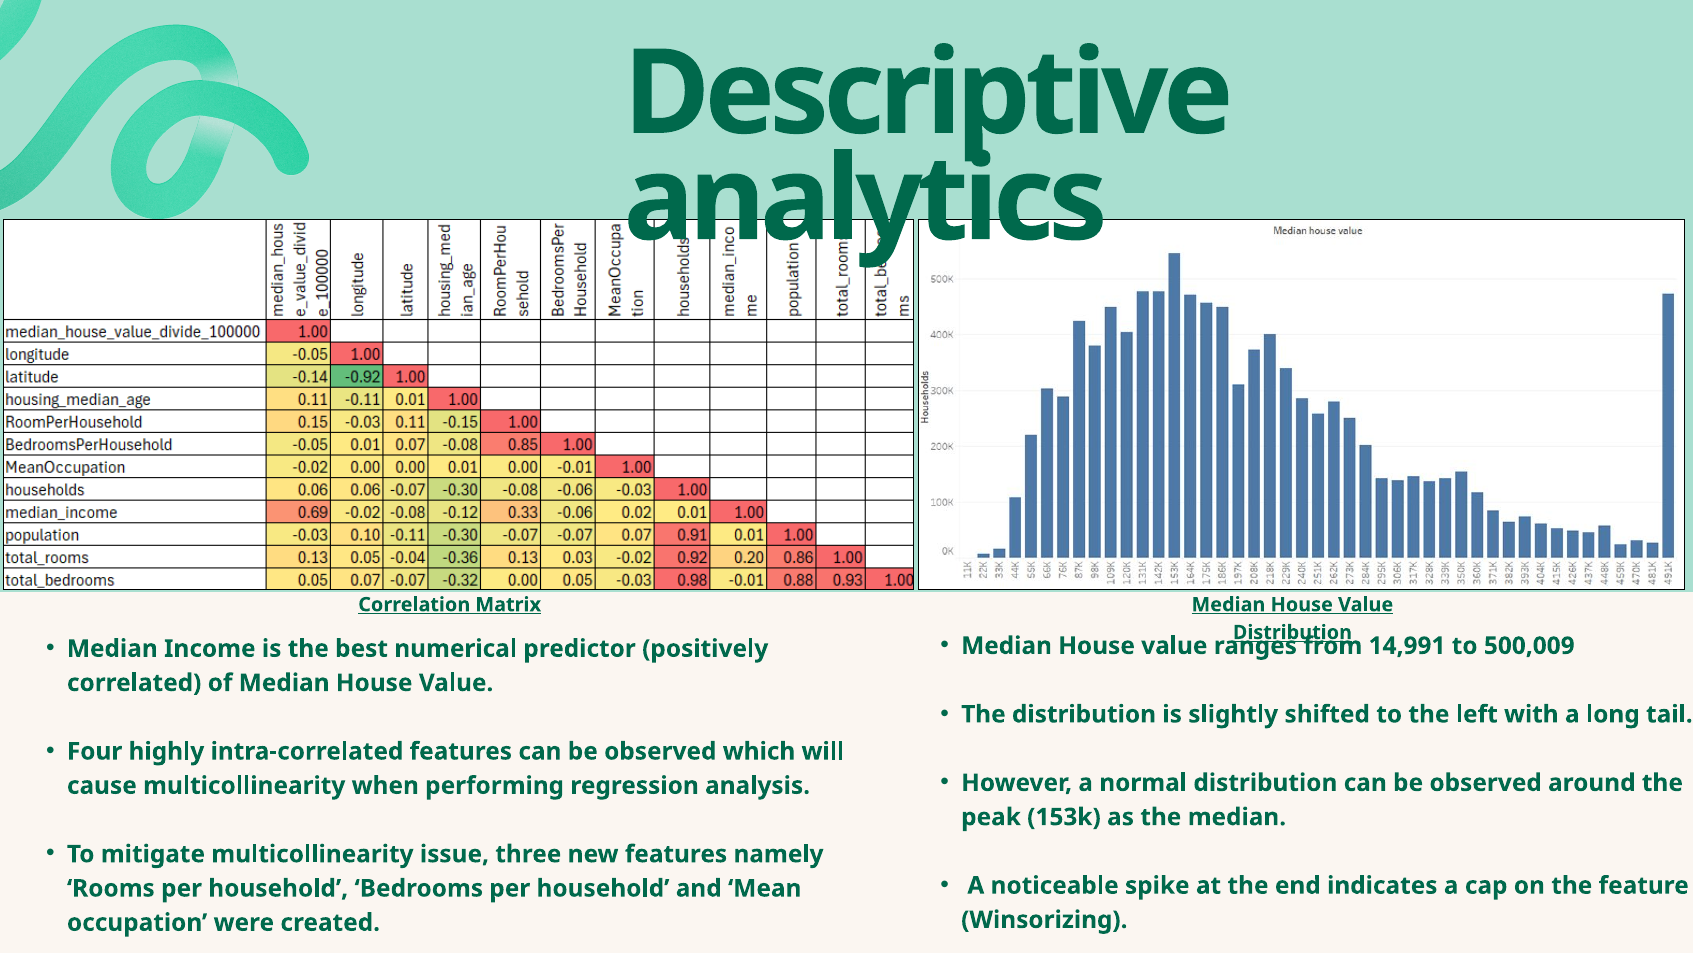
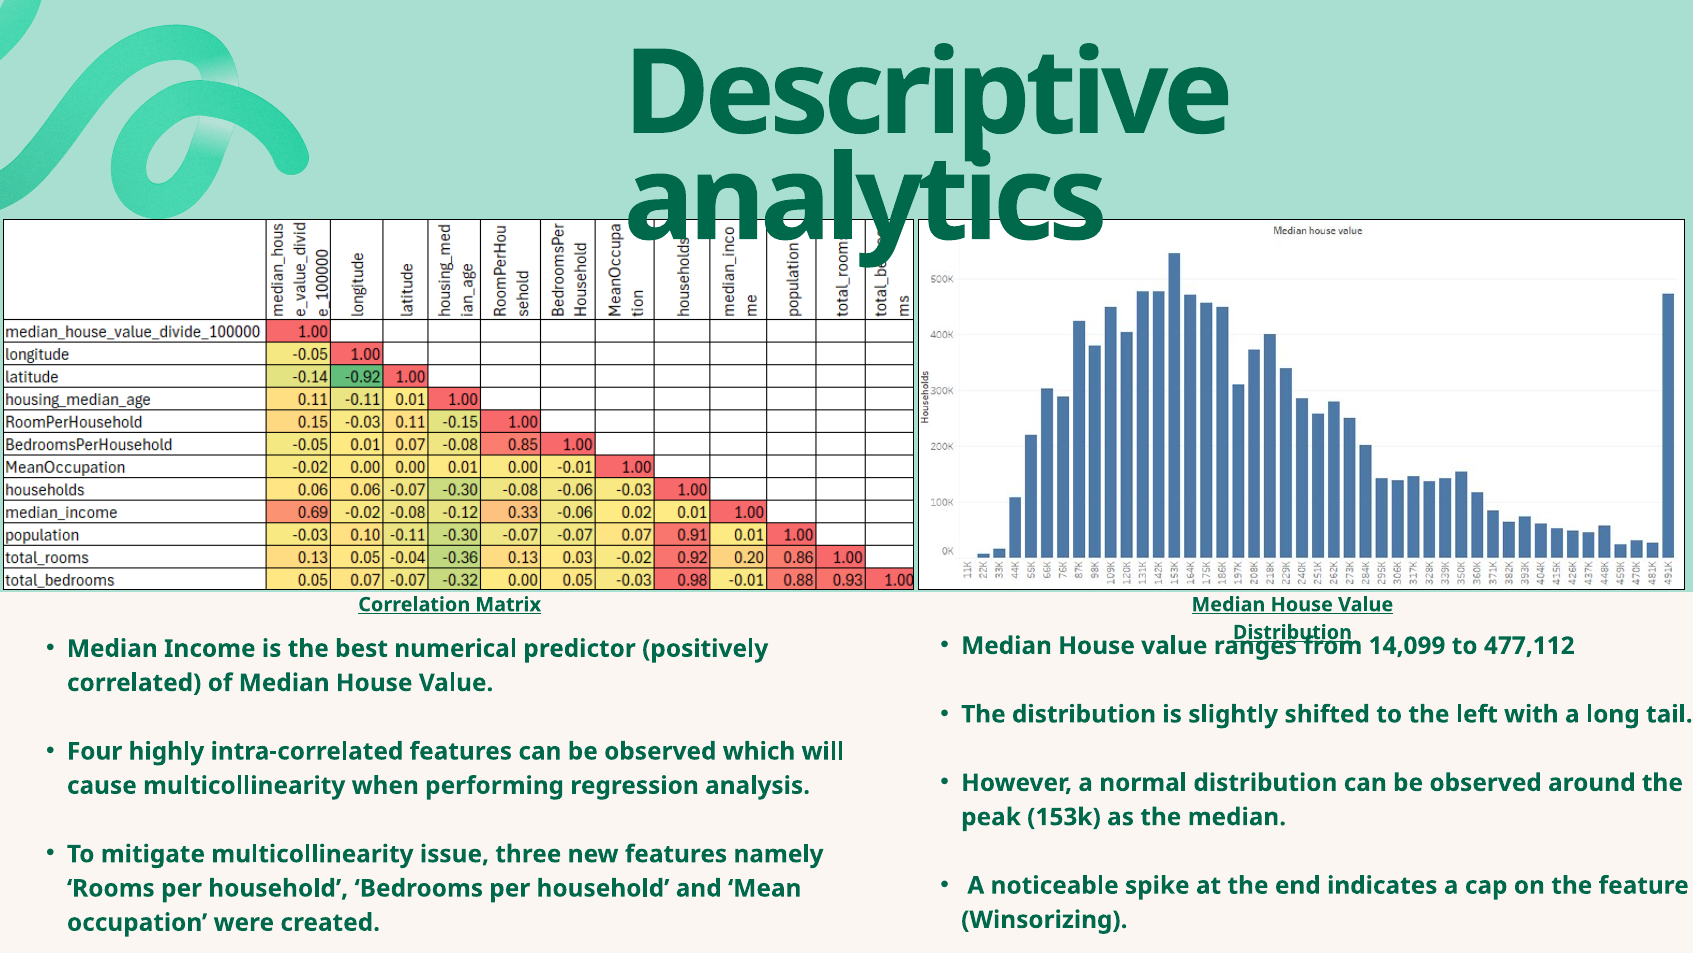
14,991: 14,991 -> 14,099 (1407, 645)
500,009: 500,009 -> 477,112 (1529, 645)
